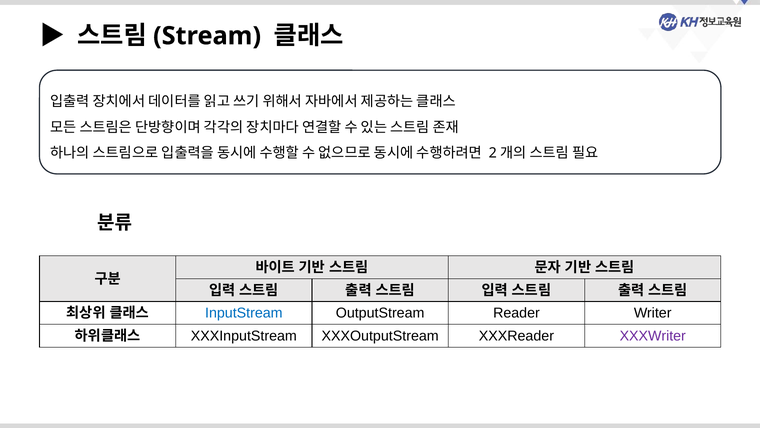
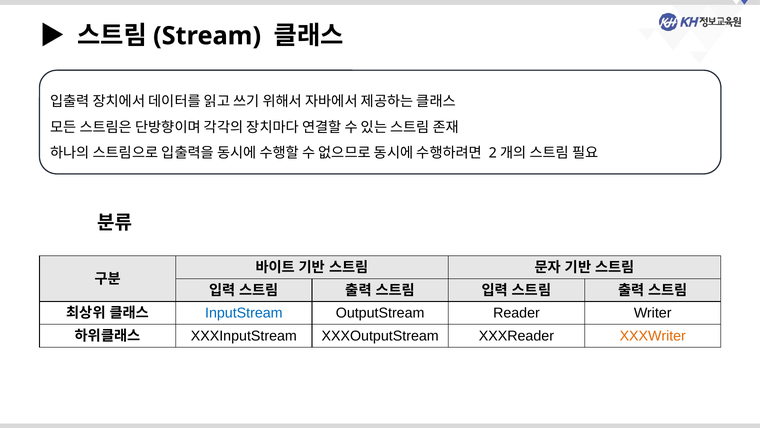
XXXWriter colour: purple -> orange (653, 336)
